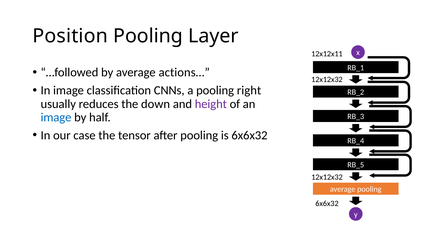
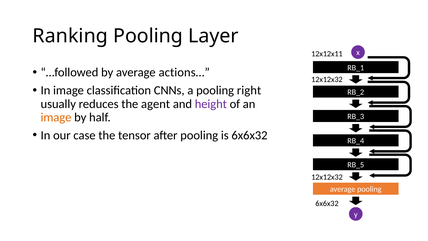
Position: Position -> Ranking (70, 36)
down: down -> agent (156, 104)
image colour: blue -> orange (56, 117)
